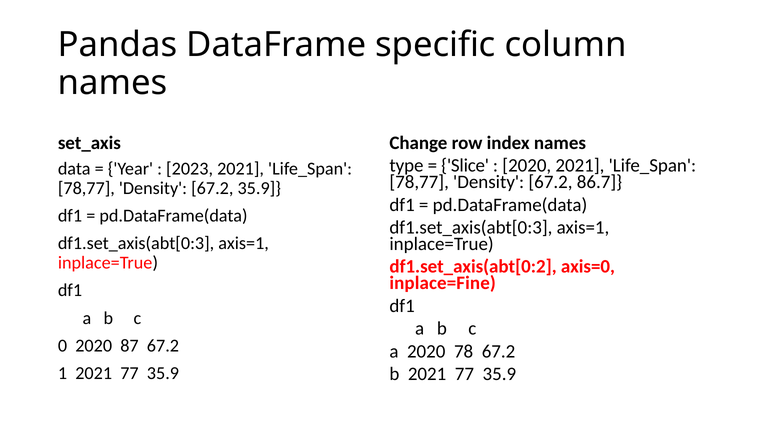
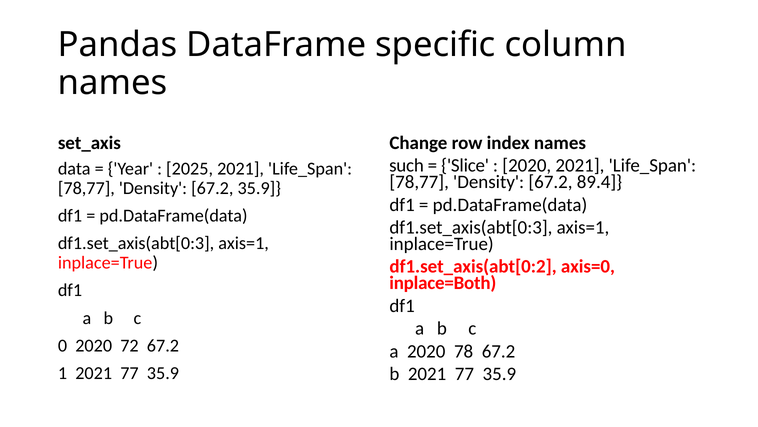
type: type -> such (407, 165)
2023: 2023 -> 2025 (190, 168)
86.7: 86.7 -> 89.4 (599, 182)
inplace=Fine: inplace=Fine -> inplace=Both (443, 283)
87: 87 -> 72 (129, 345)
